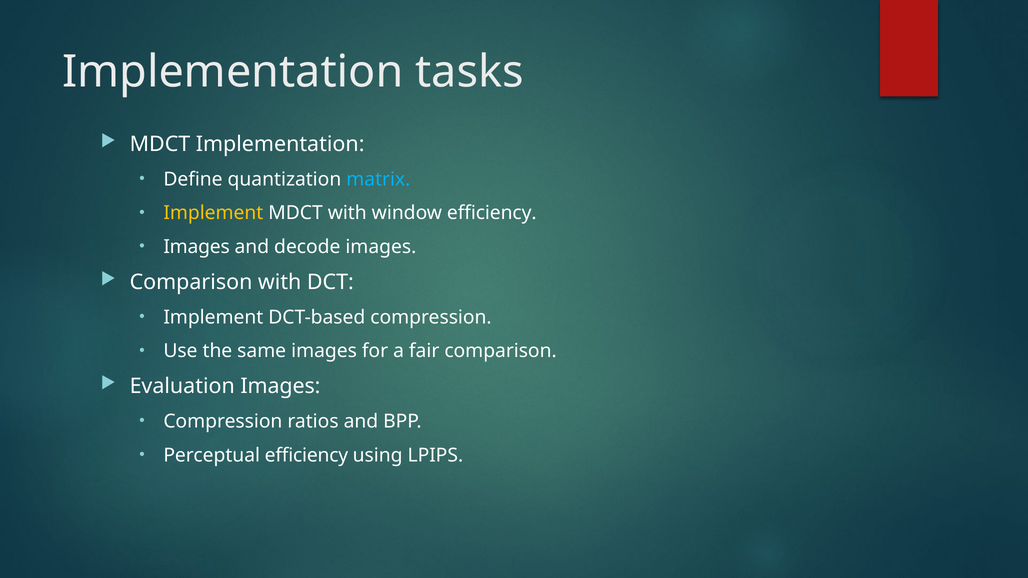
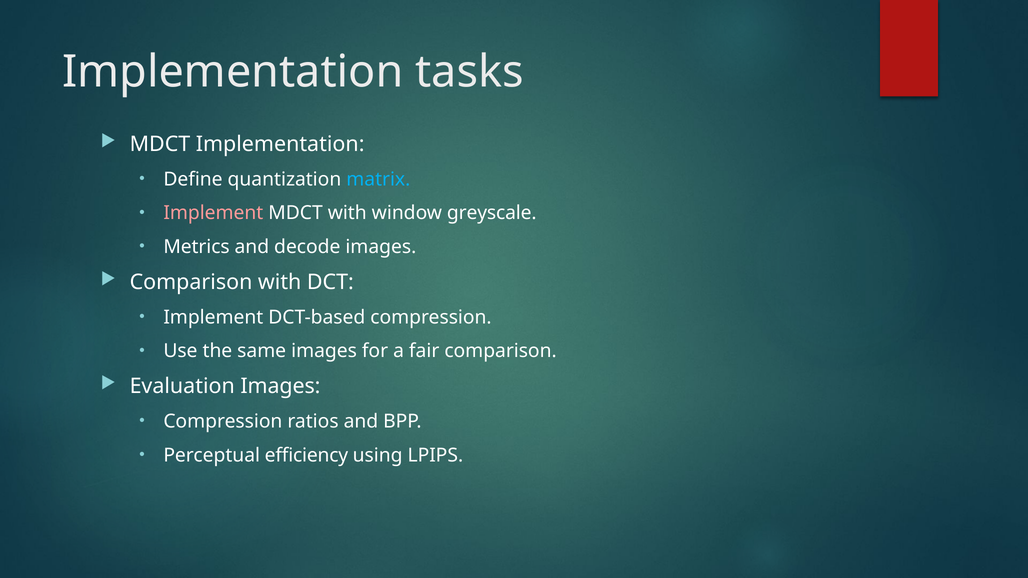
Implement colour: yellow -> pink (213, 213)
window efficiency: efficiency -> greyscale (492, 213)
Images: Images -> Metrics (197, 247)
